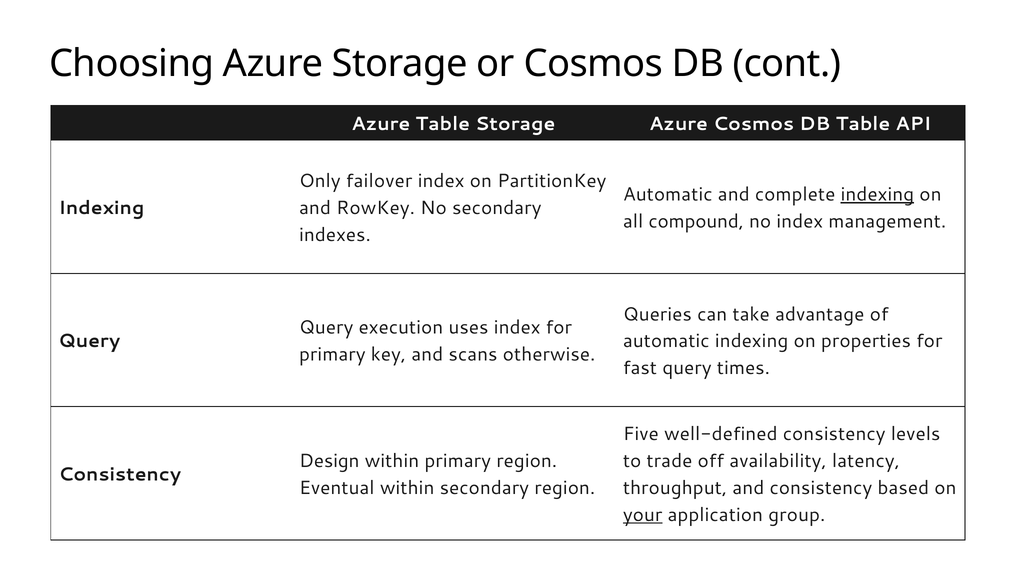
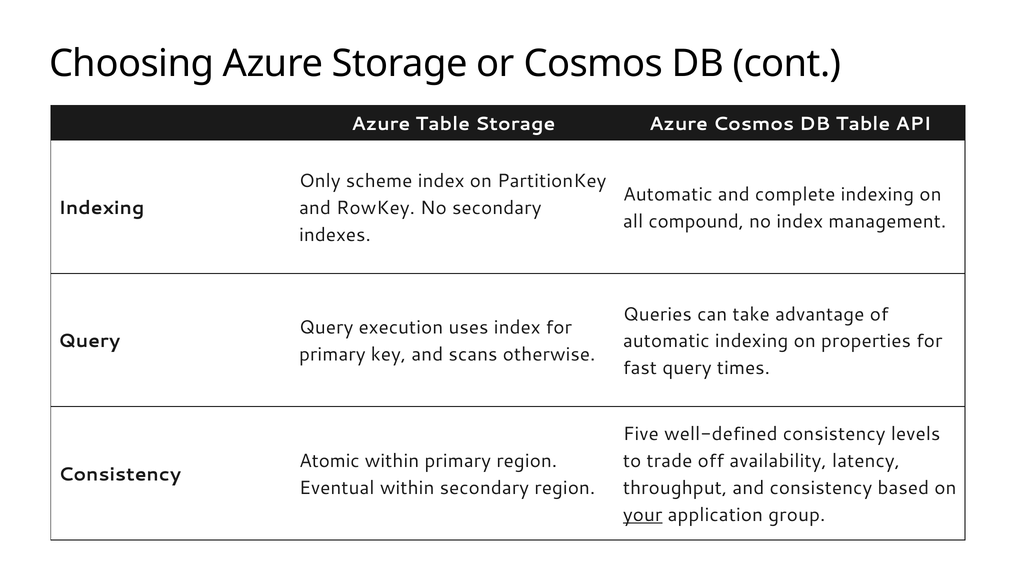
failover: failover -> scheme (379, 181)
indexing underline: present -> none (877, 194)
Design: Design -> Atomic (329, 460)
